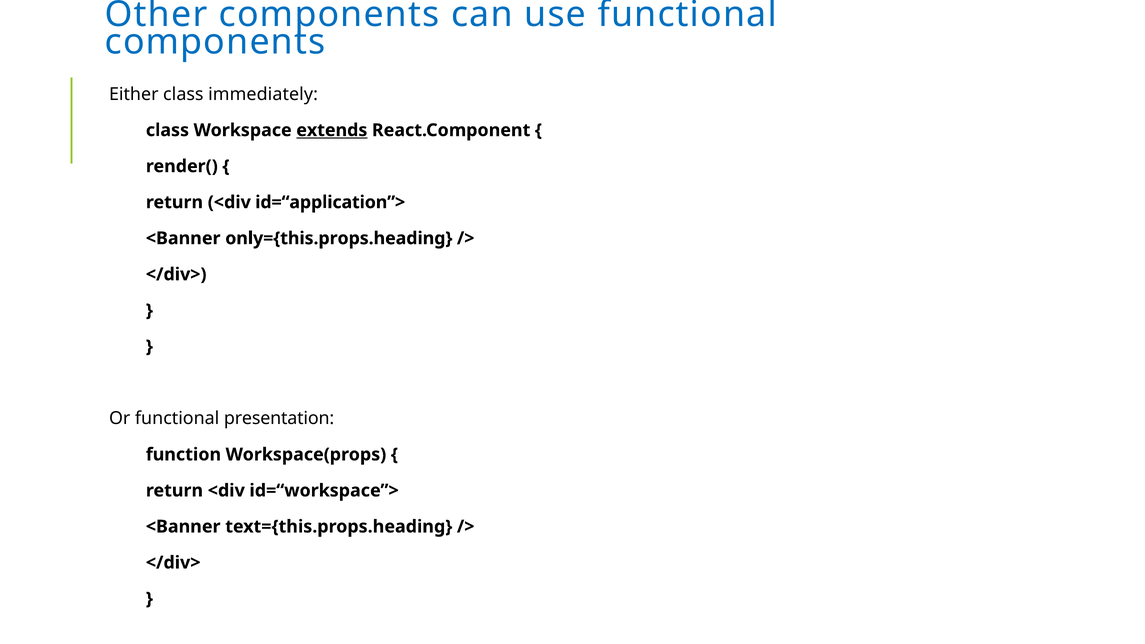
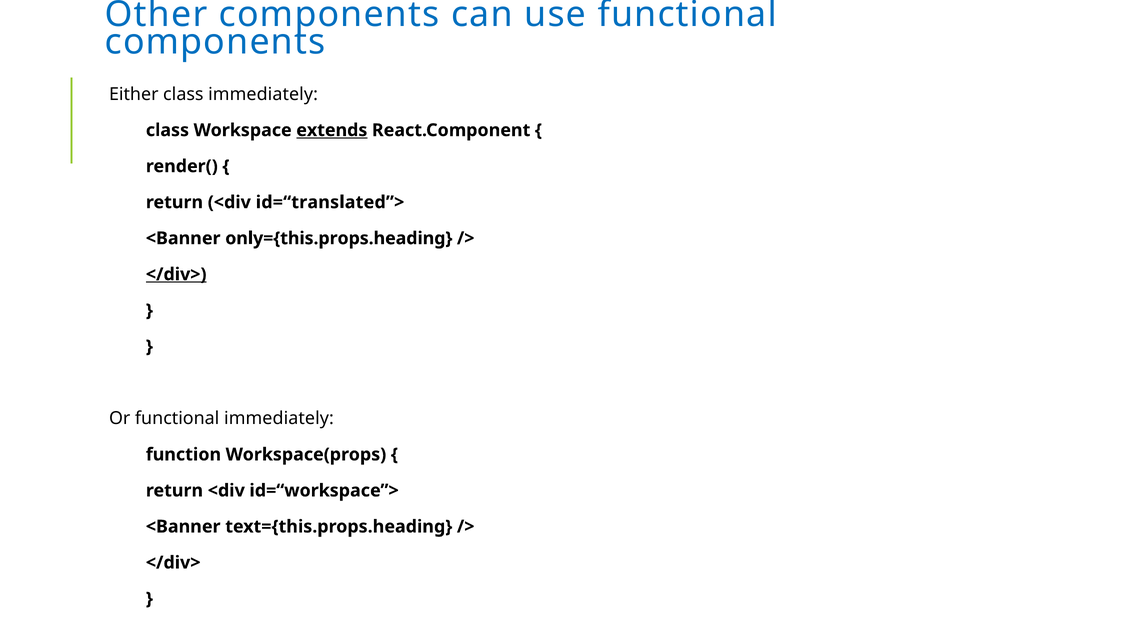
id=“application”>: id=“application”> -> id=“translated”> (330, 202)
</div> underline: none -> present (176, 274)
functional presentation: presentation -> immediately (279, 419)
